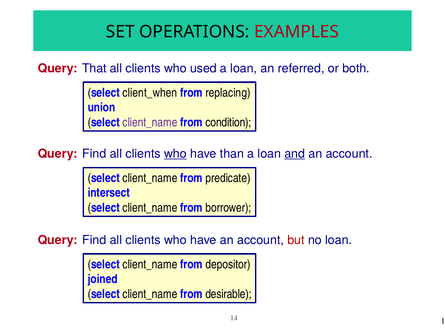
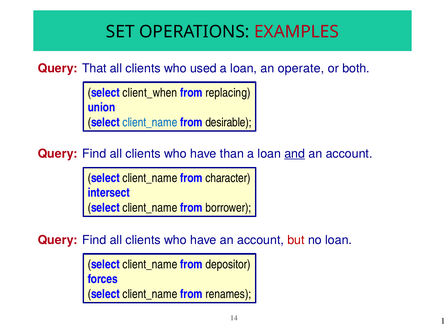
referred: referred -> operate (301, 68)
client_name colour: purple -> blue (150, 122)
condition: condition -> desirable (228, 122)
who underline: present -> none (175, 154)
predicate: predicate -> character (228, 178)
joined: joined -> forces (103, 279)
desirable: desirable -> renames (228, 294)
